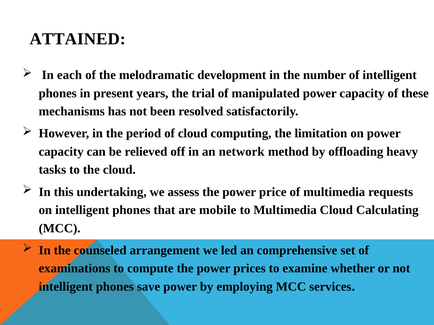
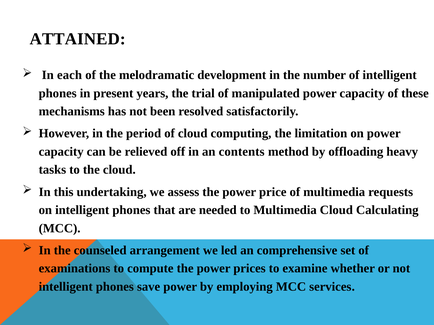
network: network -> contents (242, 152)
mobile: mobile -> needed (218, 210)
